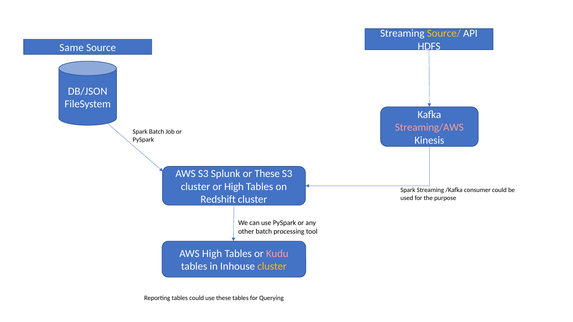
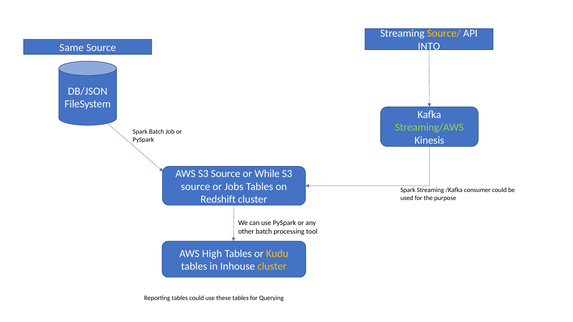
HDFS: HDFS -> INTO (429, 46)
Streaming/AWS colour: pink -> light green (429, 128)
AWS S3 Splunk: Splunk -> Source (226, 174)
or These: These -> While (267, 174)
cluster: cluster -> source (196, 187)
or High: High -> Jobs (234, 187)
Kudu colour: pink -> yellow (277, 254)
